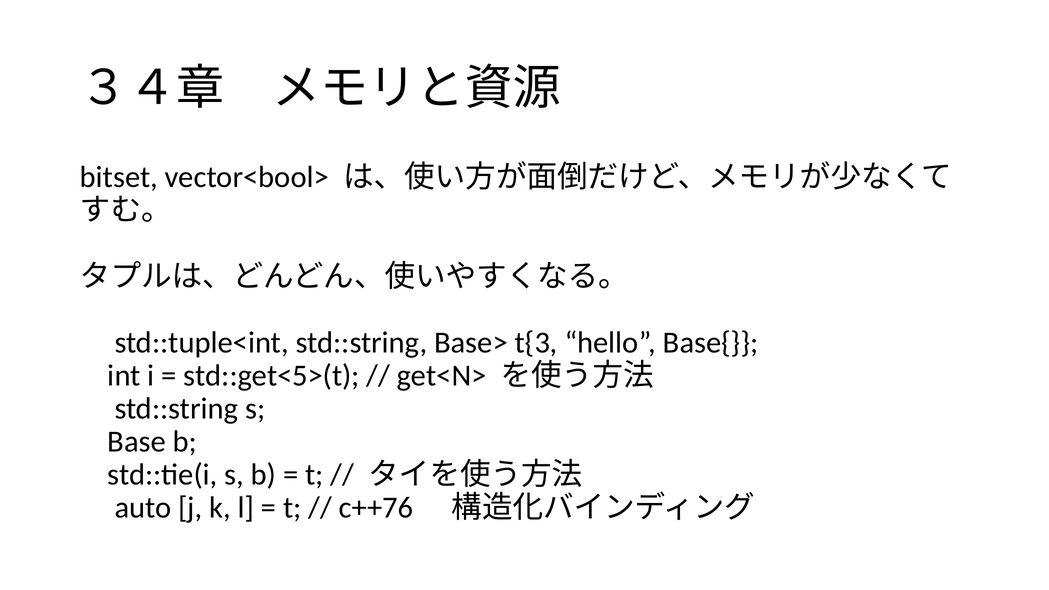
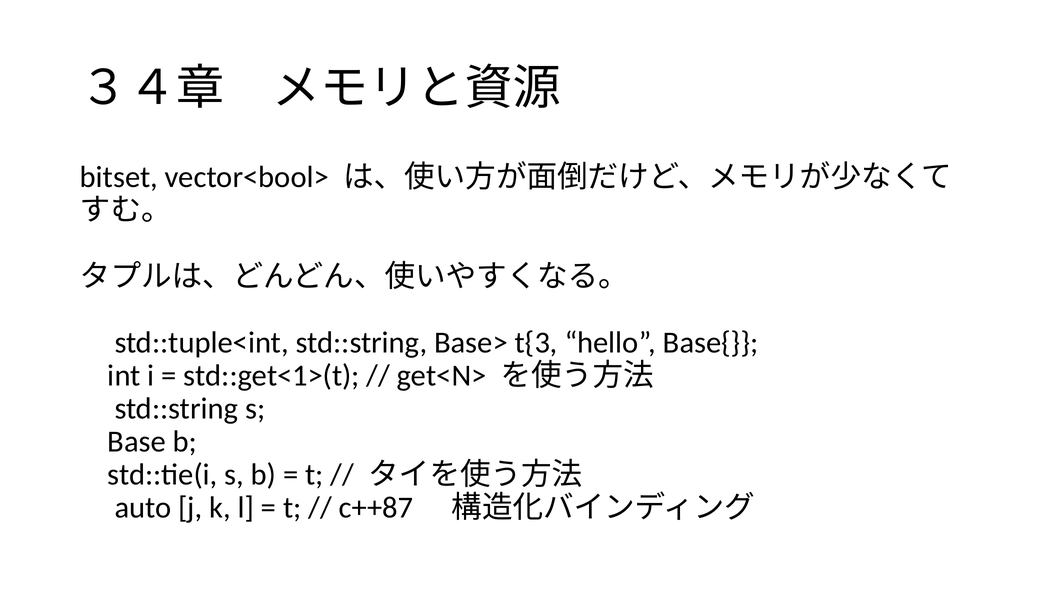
std::get<5>(t: std::get<5>(t -> std::get<1>(t (271, 376)
c++76: c++76 -> c++87 (376, 508)
